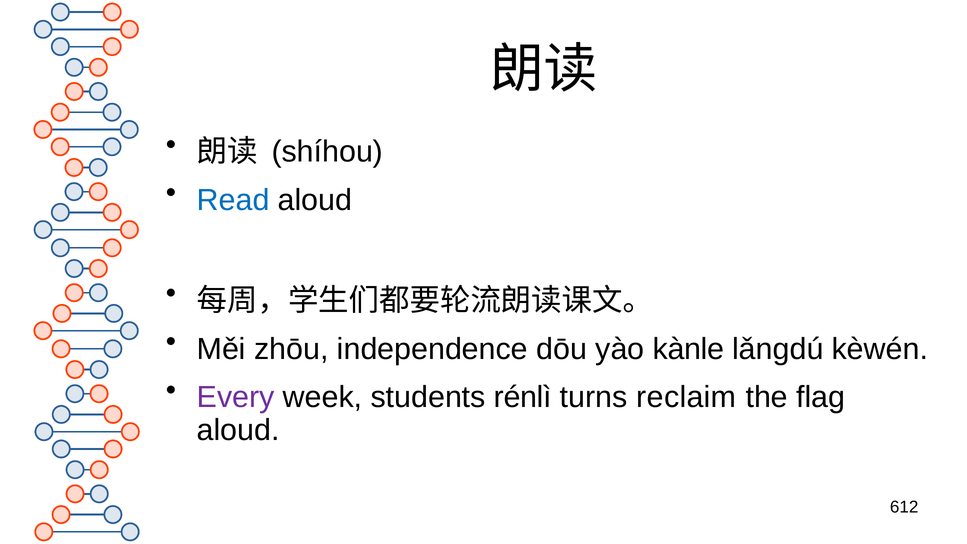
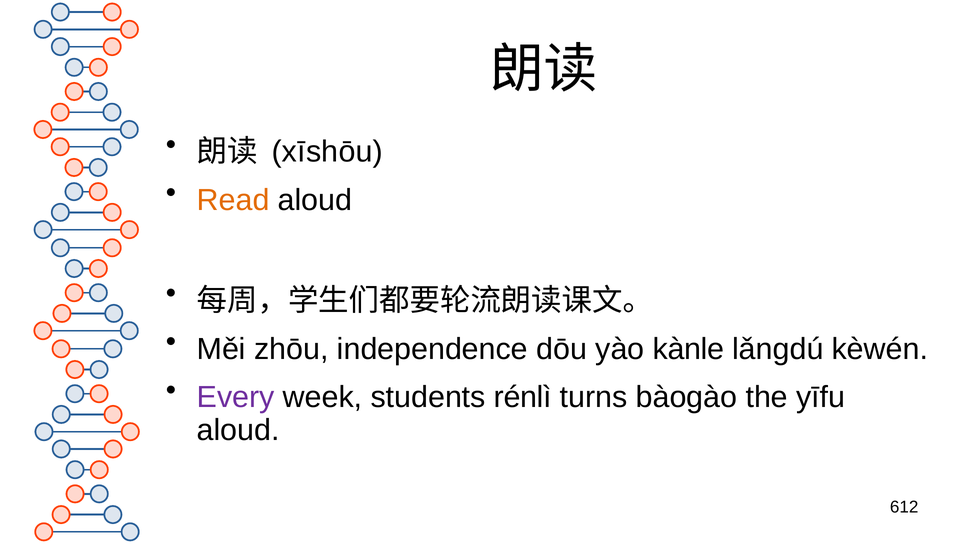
shíhou: shíhou -> xīshōu (327, 152)
Read colour: blue -> orange (233, 200)
reclaim: reclaim -> bàogào (687, 397)
flag: flag -> yīfu (821, 397)
